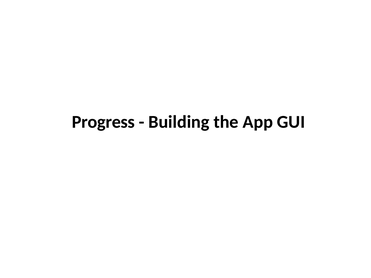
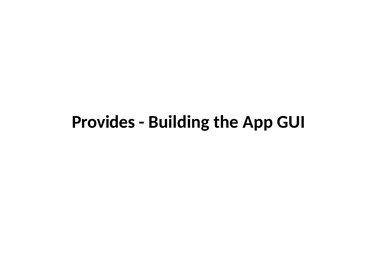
Progress: Progress -> Provides (103, 122)
